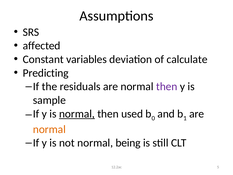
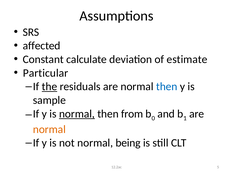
variables: variables -> calculate (87, 59)
calculate: calculate -> estimate (187, 59)
Predicting: Predicting -> Particular (46, 73)
the underline: none -> present (49, 86)
then colour: purple -> blue (167, 86)
used: used -> from (132, 114)
